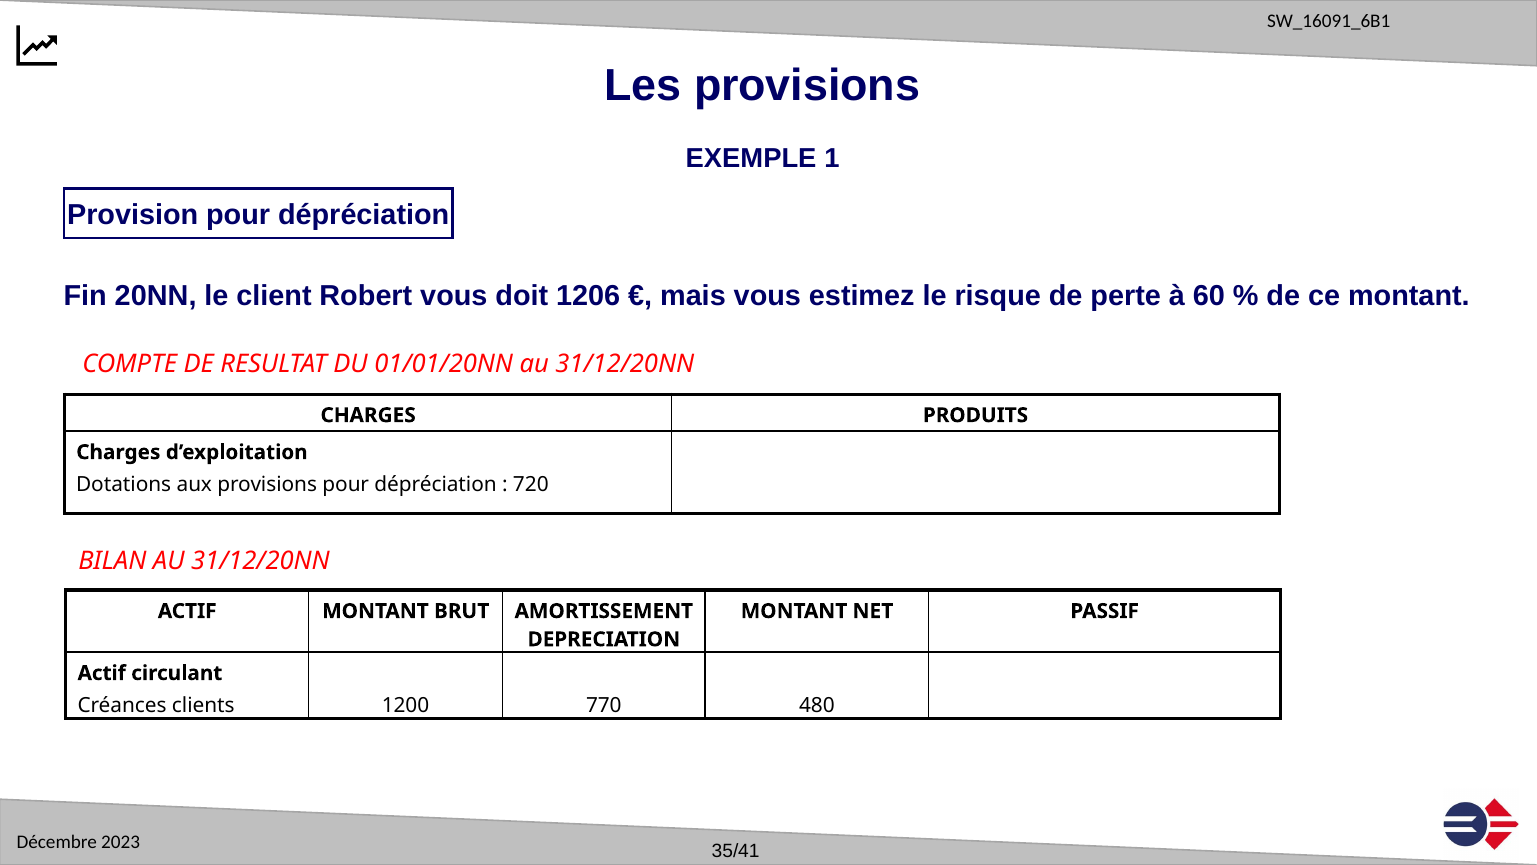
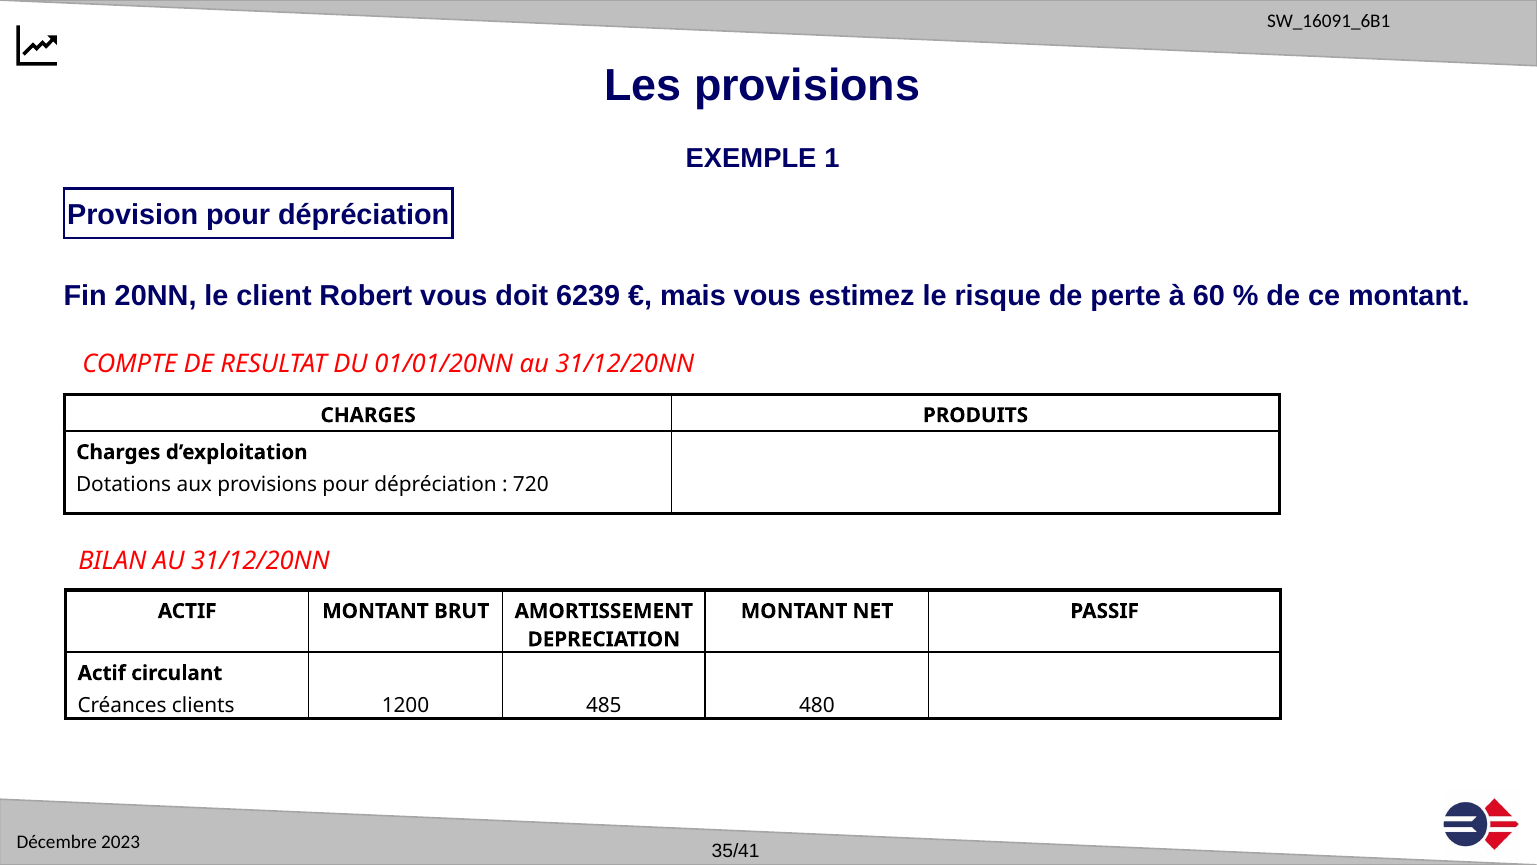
1206: 1206 -> 6239 (588, 296)
770: 770 -> 485 (604, 705)
